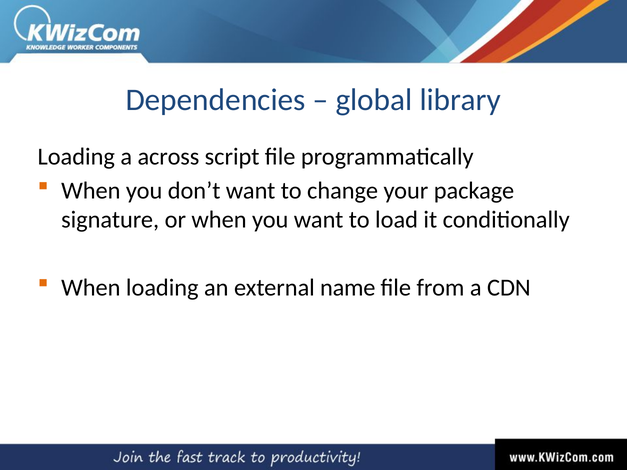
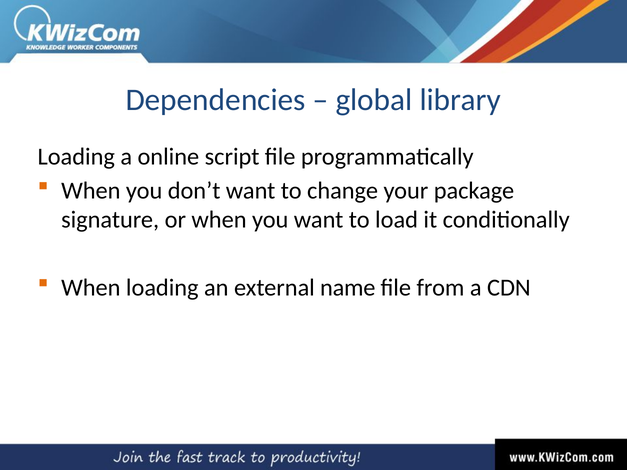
across: across -> online (168, 157)
